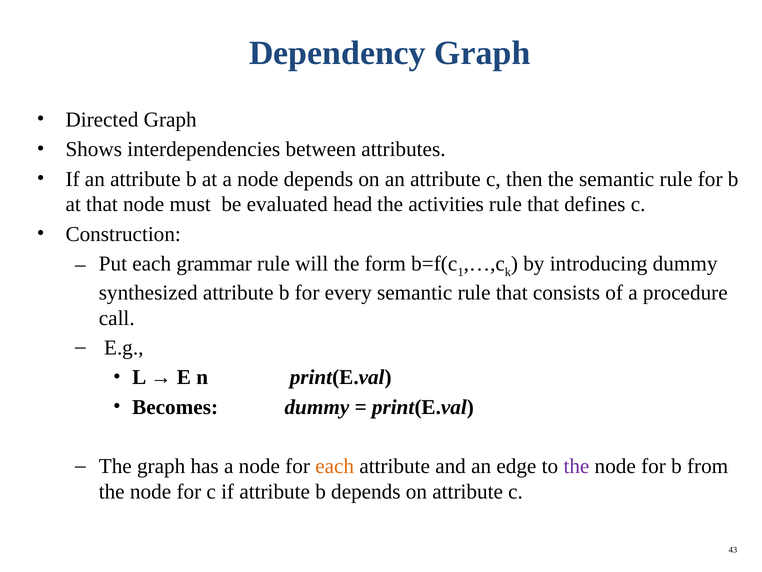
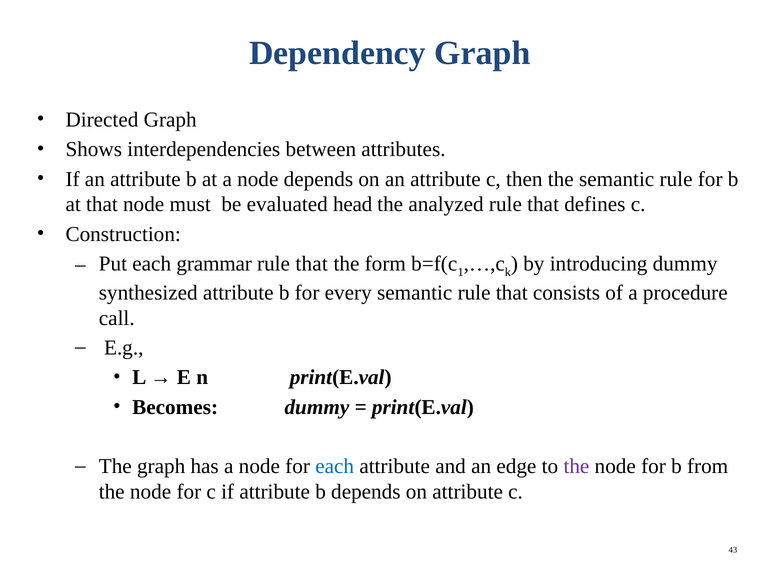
activities: activities -> analyzed (446, 204)
will: will -> that (312, 264)
each colour: orange -> blue (335, 466)
